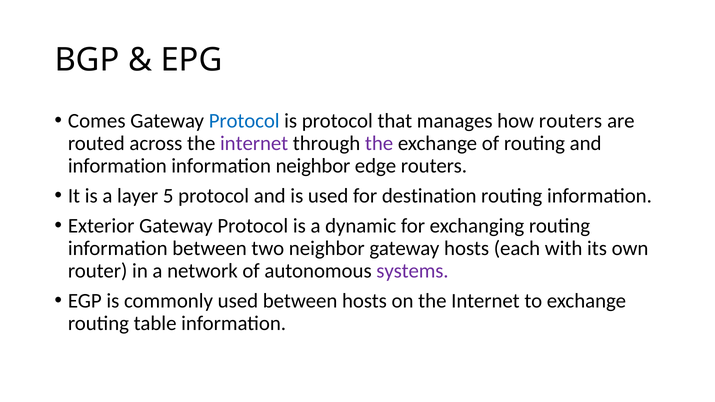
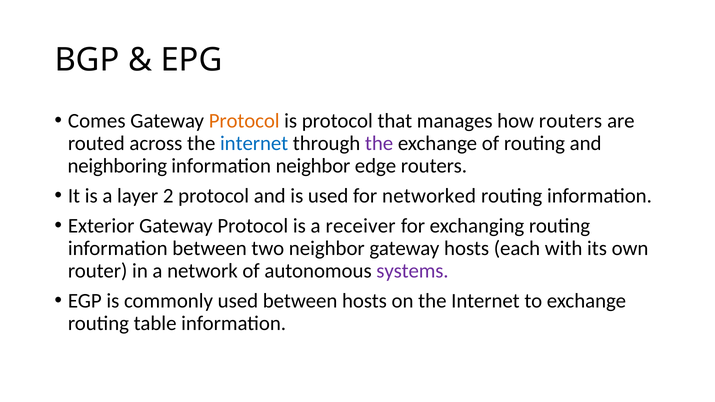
Protocol colour: blue -> orange (244, 121)
internet colour: purple -> blue (254, 143)
information: information -> neighboring (117, 166)
5: 5 -> 2 (168, 196)
destination: destination -> networked (429, 196)
dynamic: dynamic -> receiver (361, 226)
